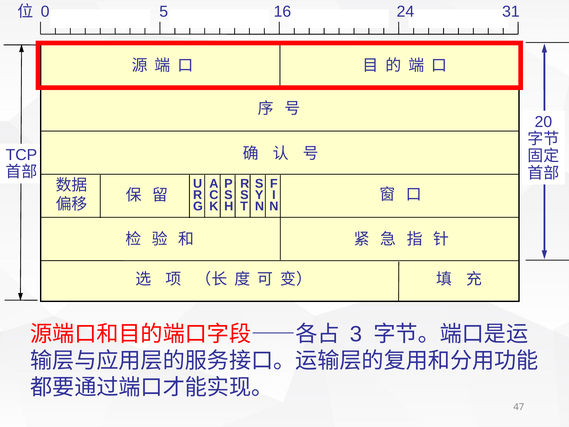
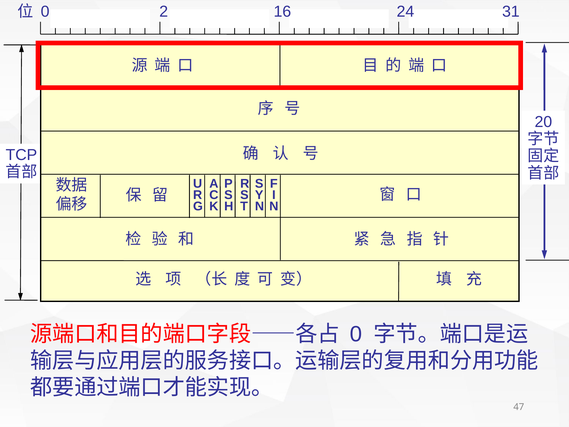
5: 5 -> 2 (164, 12)
3: 3 -> 0 (356, 334)
